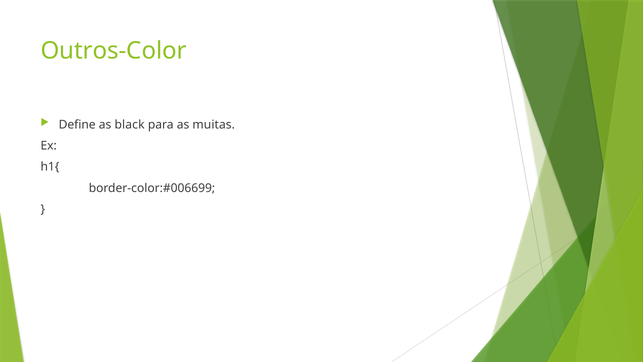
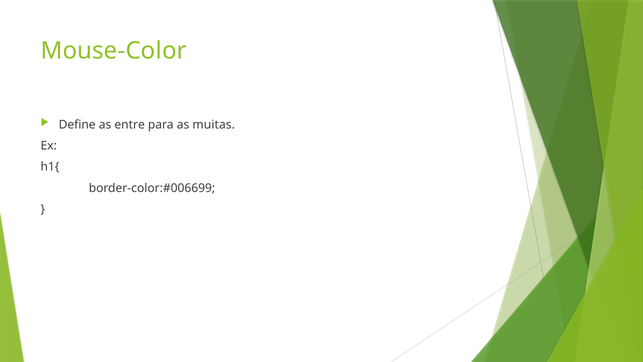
Outros-Color: Outros-Color -> Mouse-Color (114, 51)
black: black -> entre (130, 124)
